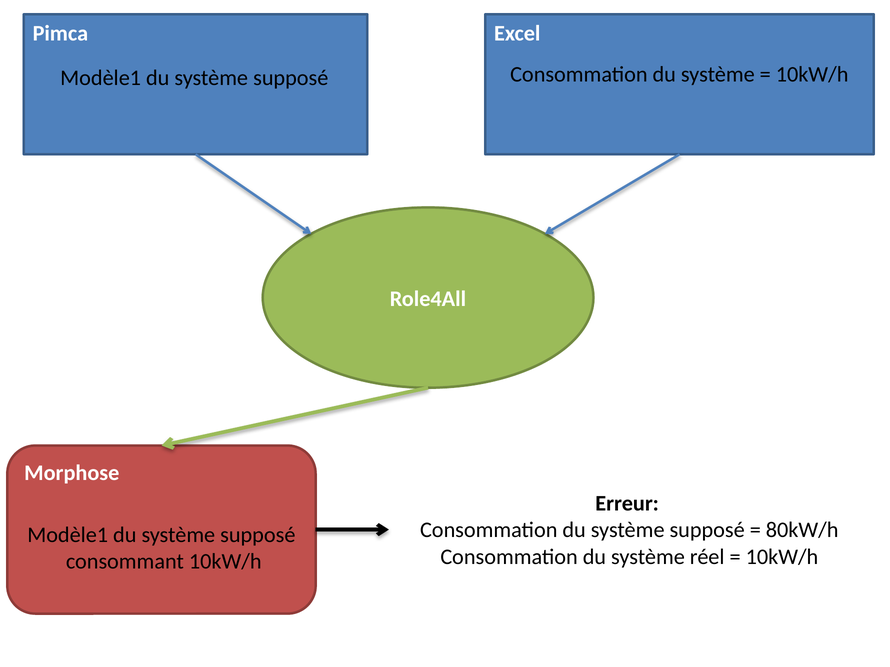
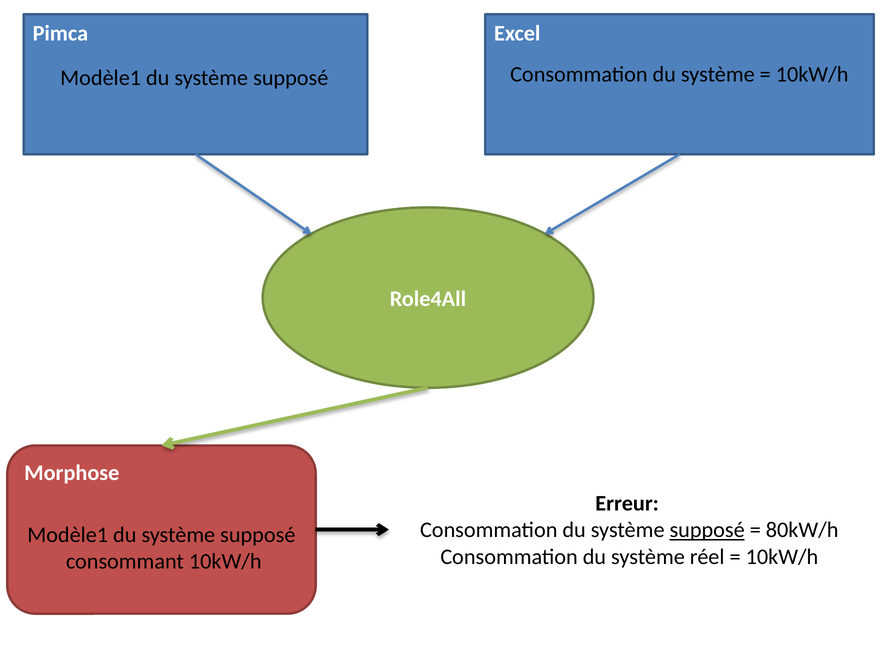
supposé underline: none -> present (707, 530)
